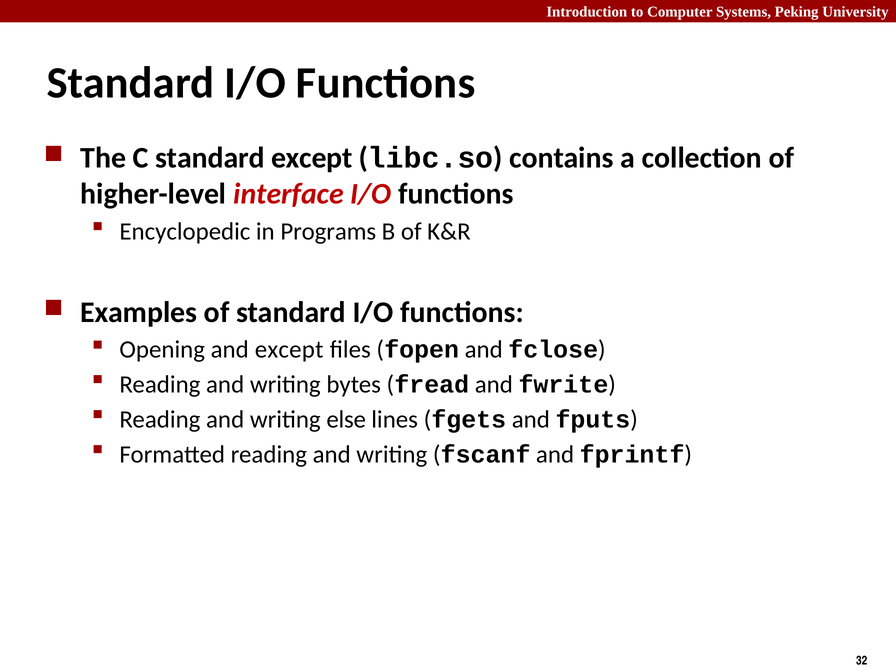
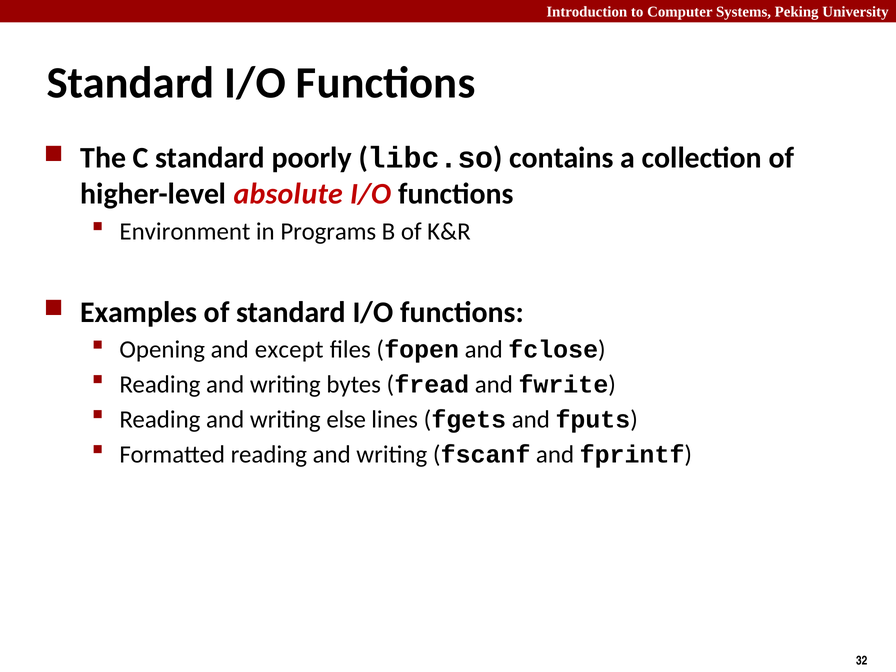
standard except: except -> poorly (312, 158)
interface: interface -> absolute (288, 194)
Encyclopedic: Encyclopedic -> Environment (185, 231)
